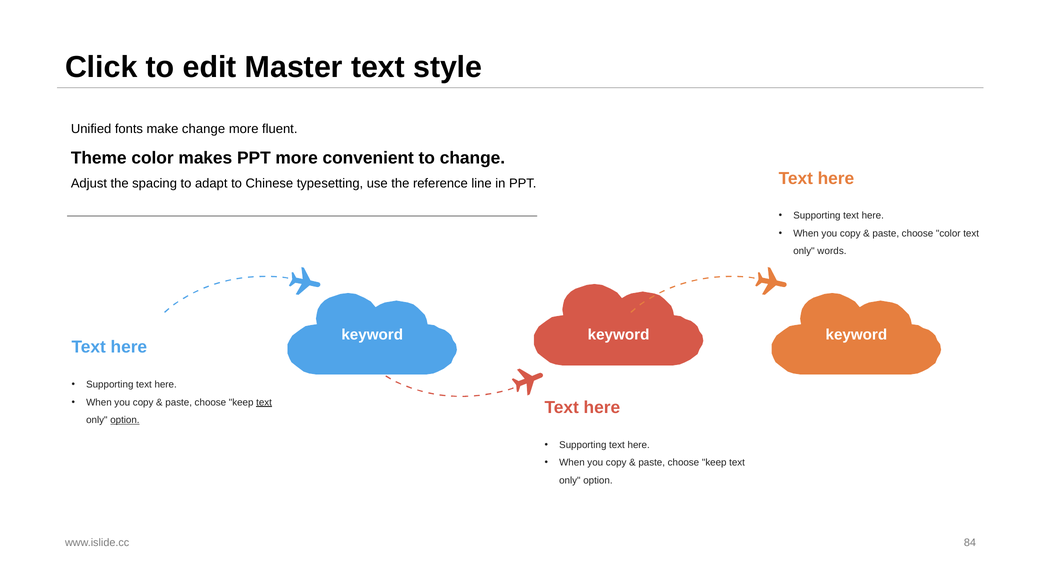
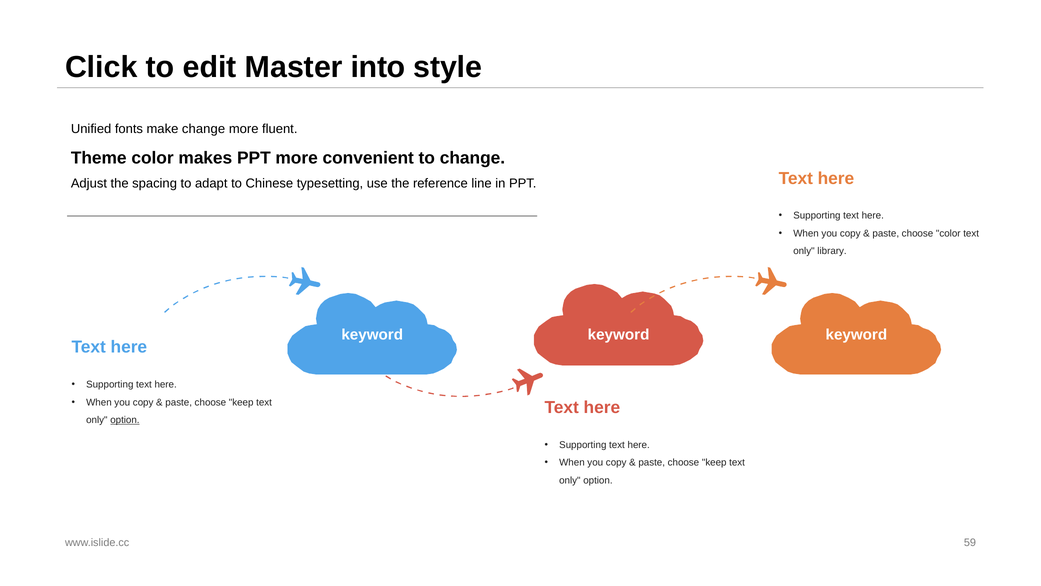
Master text: text -> into (378, 67)
words: words -> library (832, 251)
text underline: present -> none (264, 402)
84: 84 -> 59 (970, 542)
